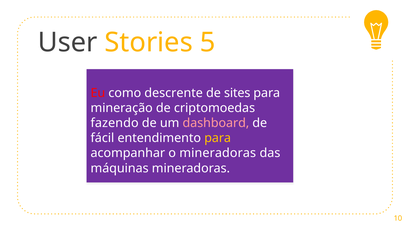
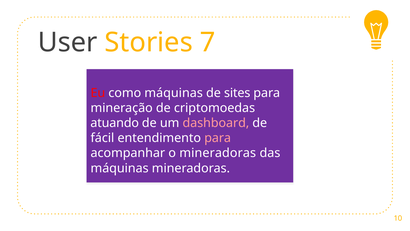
5: 5 -> 7 (208, 42)
como descrente: descrente -> máquinas (174, 93)
fazendo: fazendo -> atuando (115, 123)
para colour: yellow -> pink (218, 138)
